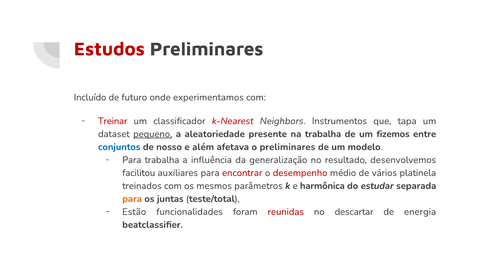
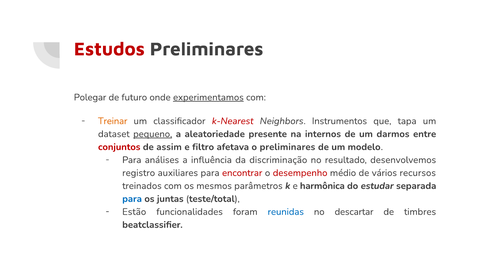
Incluído: Incluído -> Polegar (90, 97)
experimentamos underline: none -> present (208, 97)
Treinar colour: red -> orange (113, 121)
na trabalha: trabalha -> internos (323, 134)
fizemos: fizemos -> darmos (393, 134)
conjuntos colour: blue -> red (119, 147)
nosso: nosso -> assim (169, 147)
além: além -> filtro (203, 147)
Para trabalha: trabalha -> análises (162, 160)
generalização: generalização -> discriminação (278, 160)
facilitou: facilitou -> registro (139, 173)
platinela: platinela -> recursos (418, 173)
para colour: orange -> blue (132, 199)
reunidas colour: red -> blue (286, 212)
energia: energia -> timbres (420, 212)
